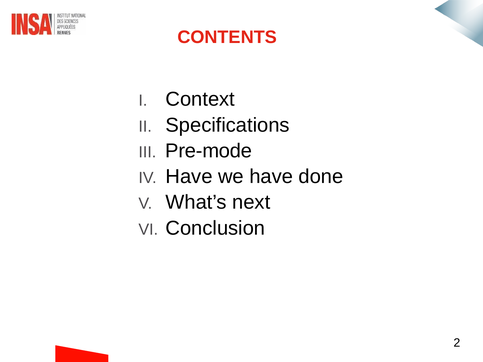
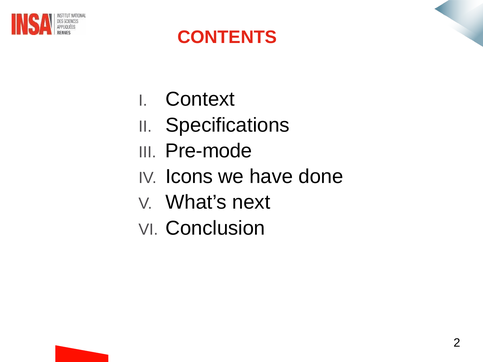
Have: Have -> Icons (189, 177)
